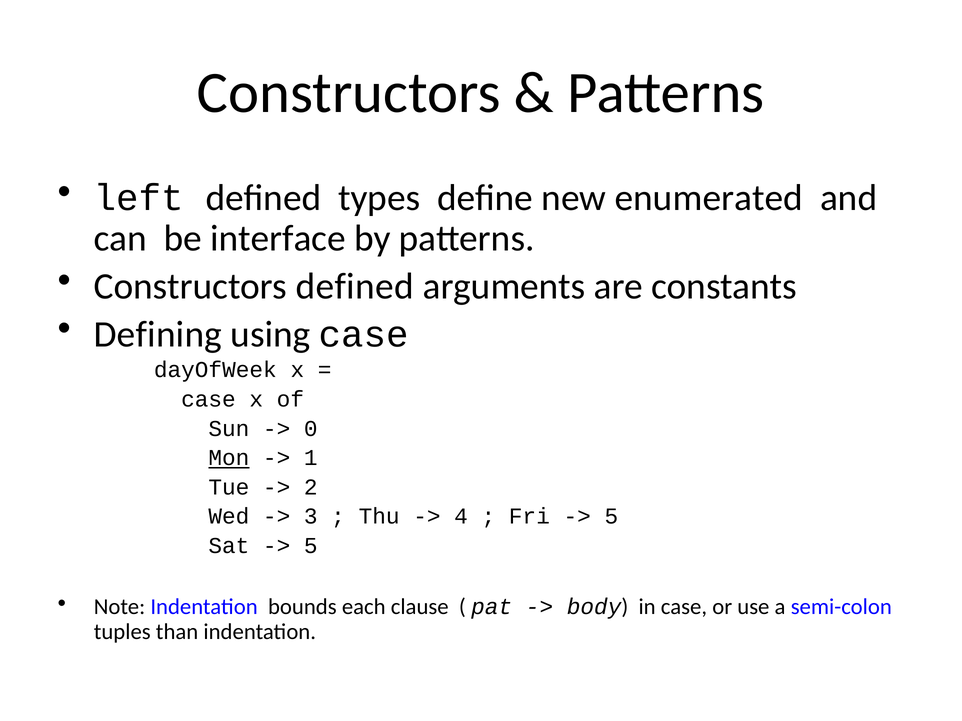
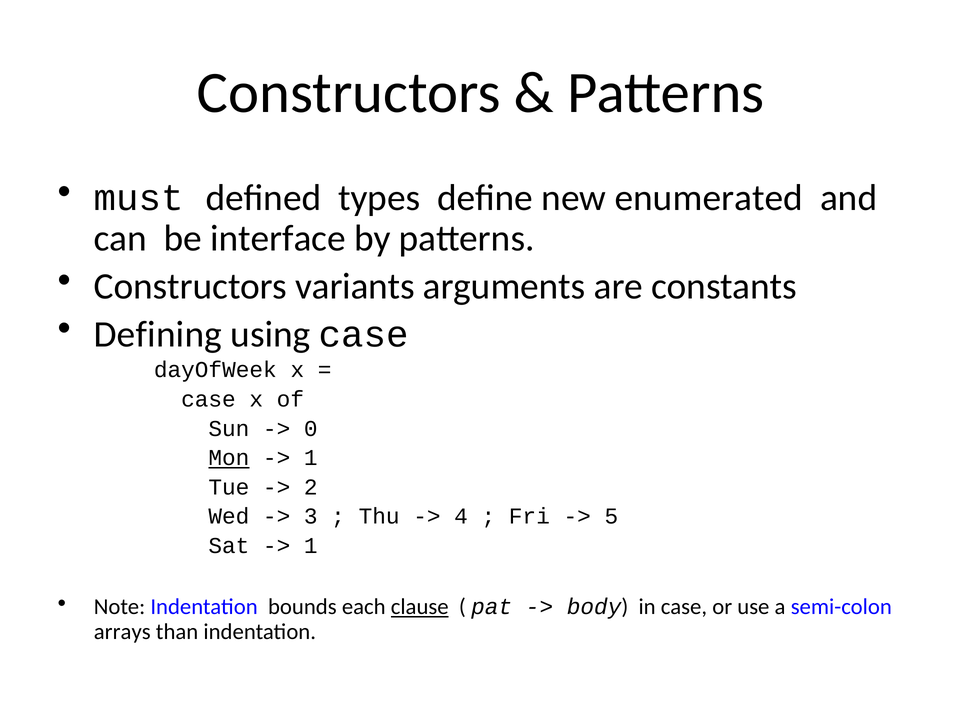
left: left -> must (139, 198)
Constructors defined: defined -> variants (355, 287)
5: 5 -> 1 (311, 546)
clause underline: none -> present (420, 607)
tuples: tuples -> arrays (122, 632)
